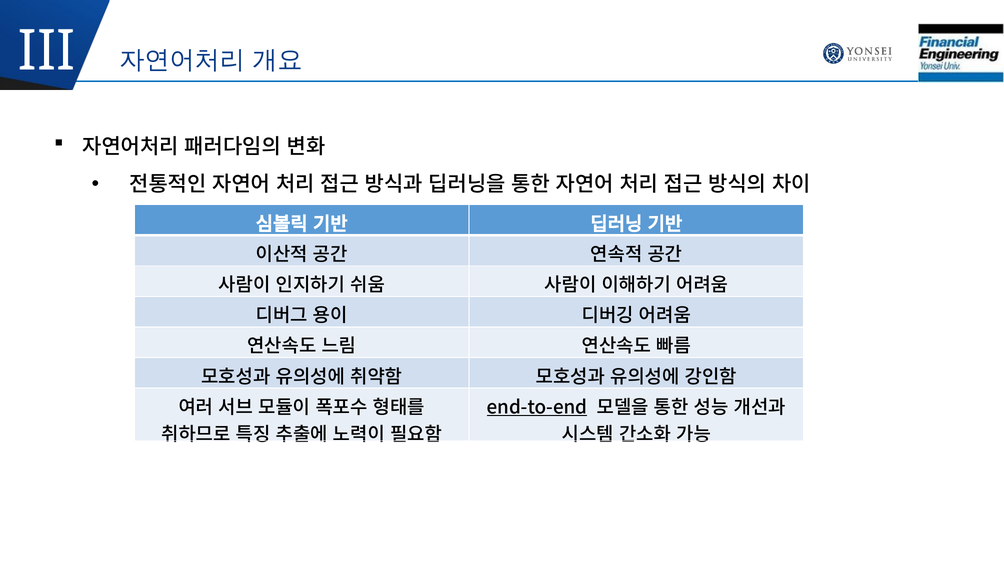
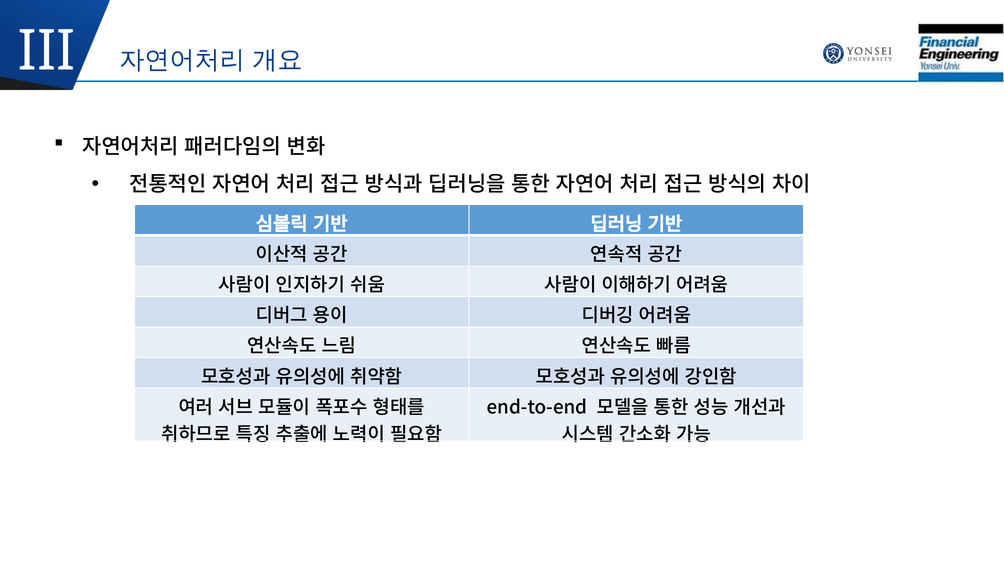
end-to-end underline: present -> none (537, 407)
